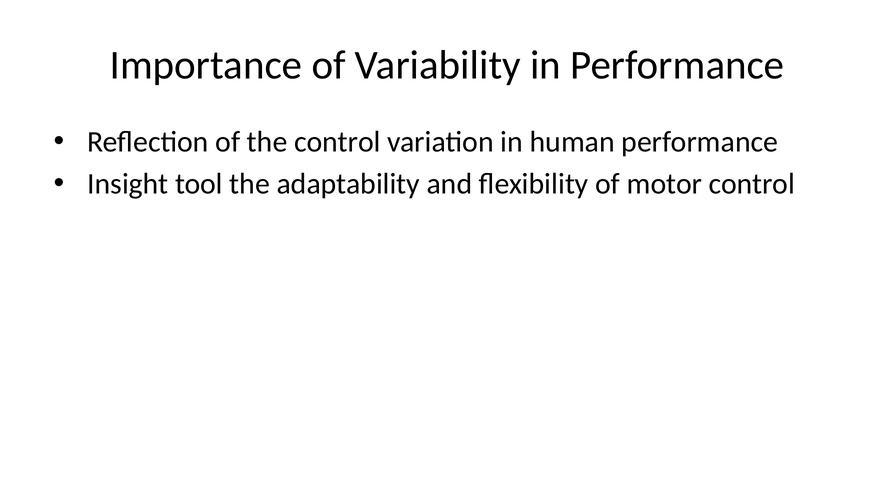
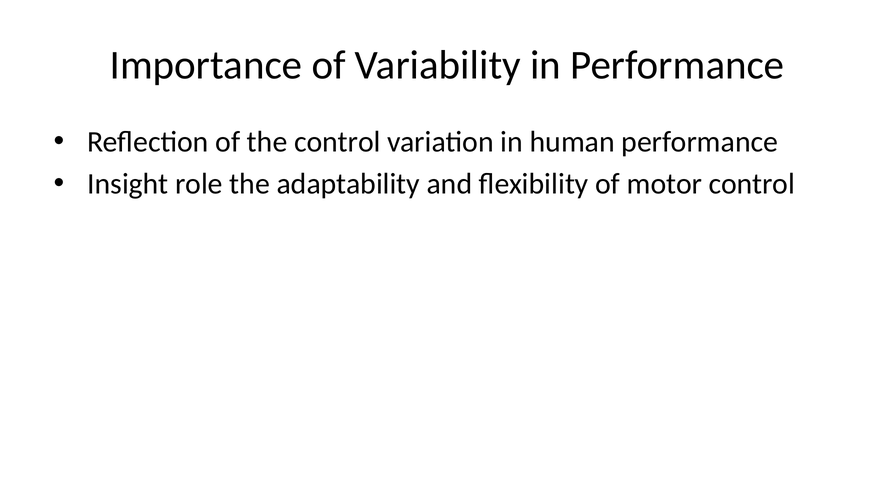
tool: tool -> role (199, 184)
